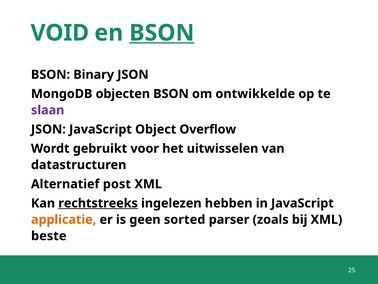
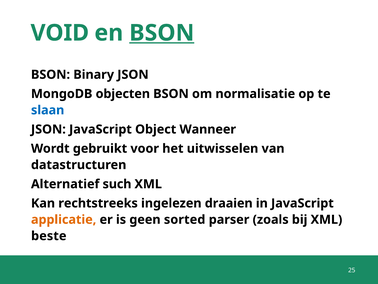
ontwikkelde: ontwikkelde -> normalisatie (255, 94)
slaan colour: purple -> blue (48, 110)
Overflow: Overflow -> Wanneer (208, 129)
post: post -> such (117, 184)
rechtstreeks underline: present -> none (98, 203)
hebben: hebben -> draaien (229, 203)
